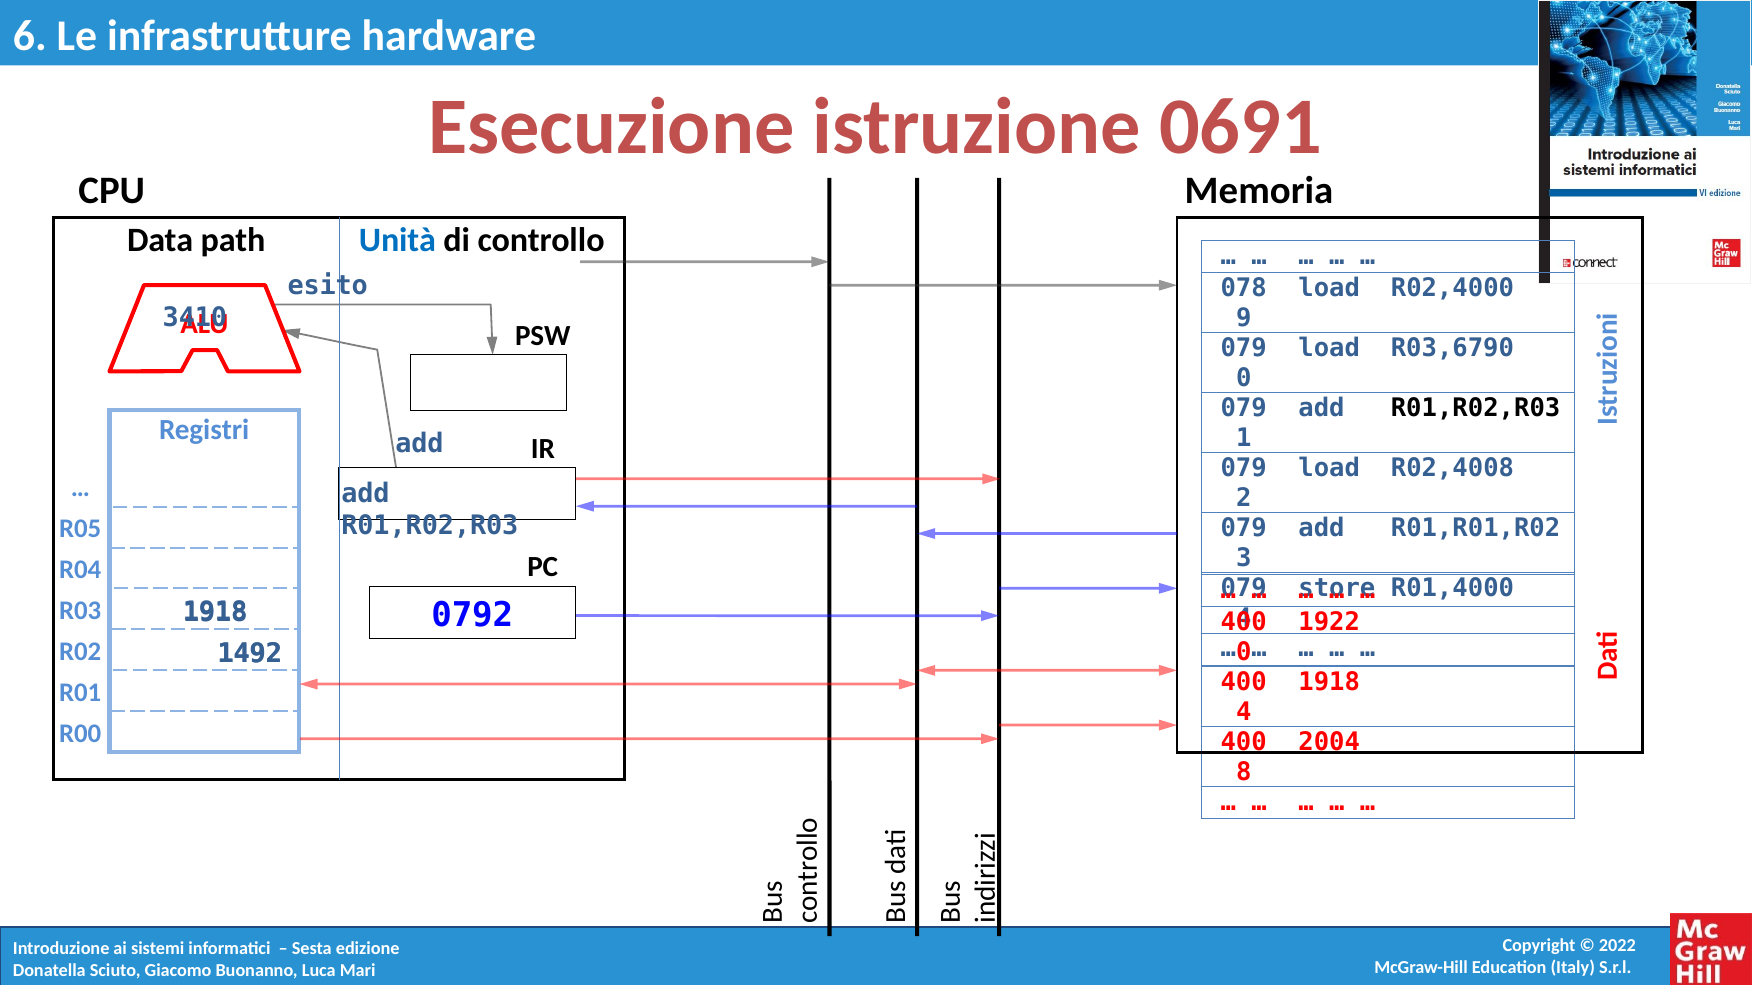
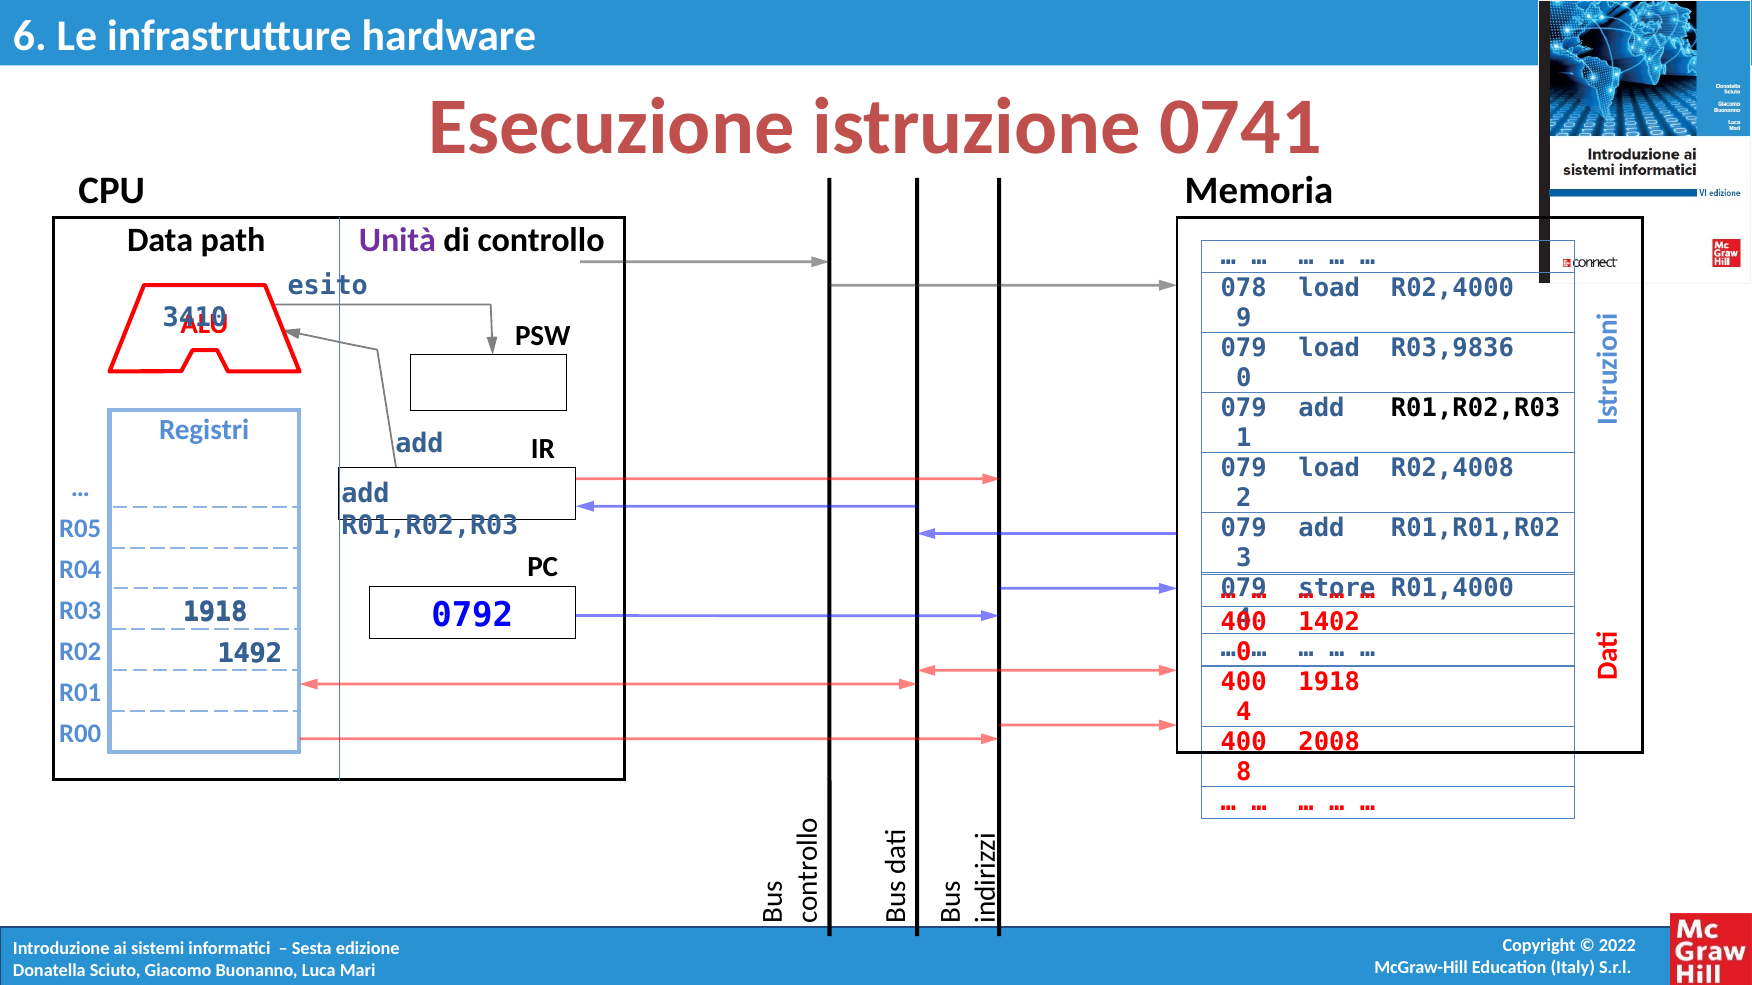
0691: 0691 -> 0741 (1241, 127)
Unità colour: blue -> purple (397, 240)
R03,6790: R03,6790 -> R03,9836 (1452, 348)
1922: 1922 -> 1402 (1329, 622)
2004: 2004 -> 2008 (1329, 743)
